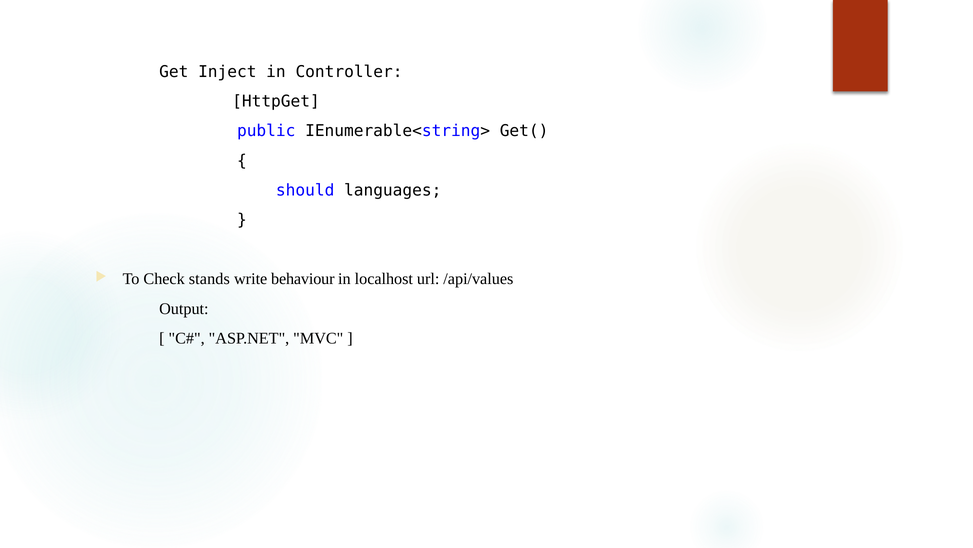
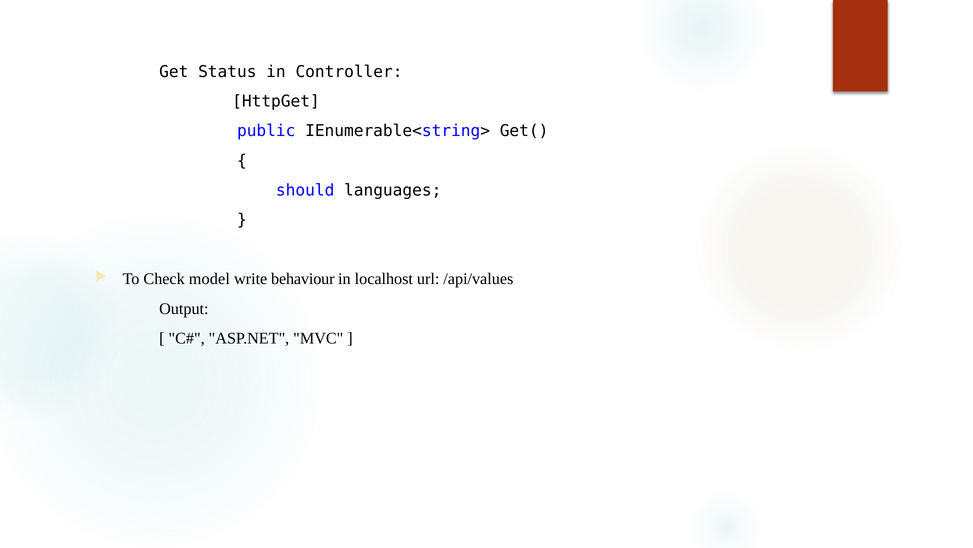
Inject: Inject -> Status (227, 72)
stands: stands -> model (209, 279)
